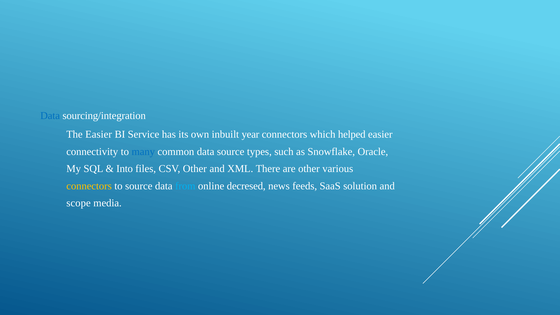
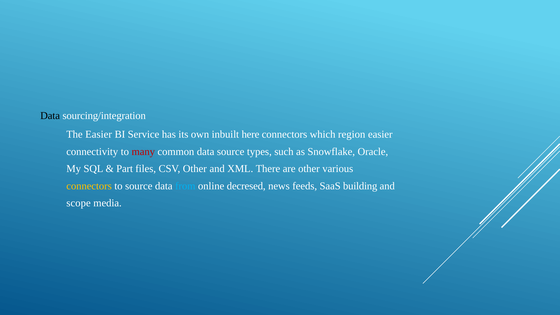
Data colour: blue -> black (50, 116)
year: year -> here (250, 134)
helped: helped -> region (352, 134)
many colour: blue -> red (143, 152)
Into: Into -> Part (125, 169)
solution: solution -> building (360, 186)
